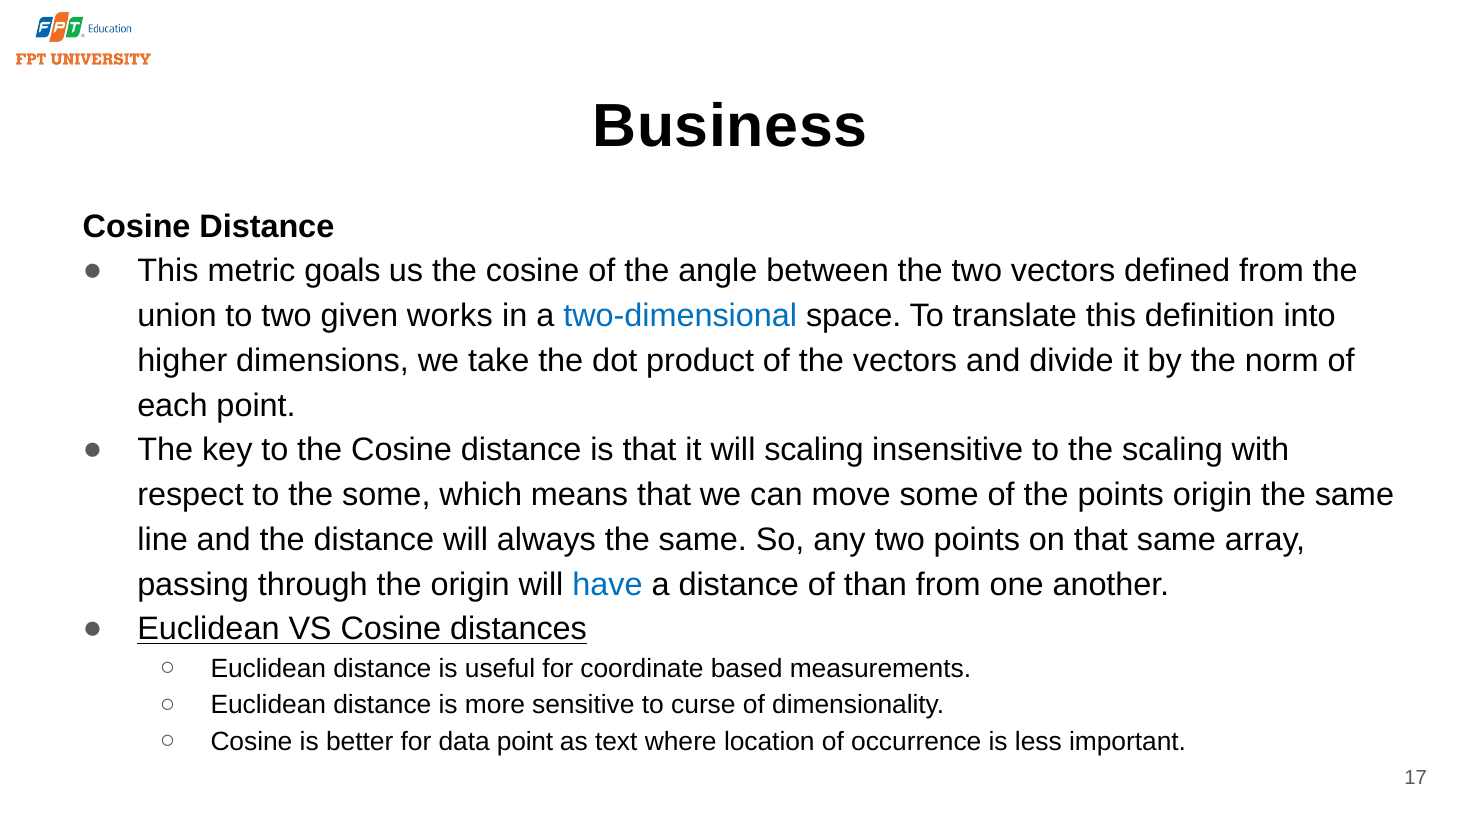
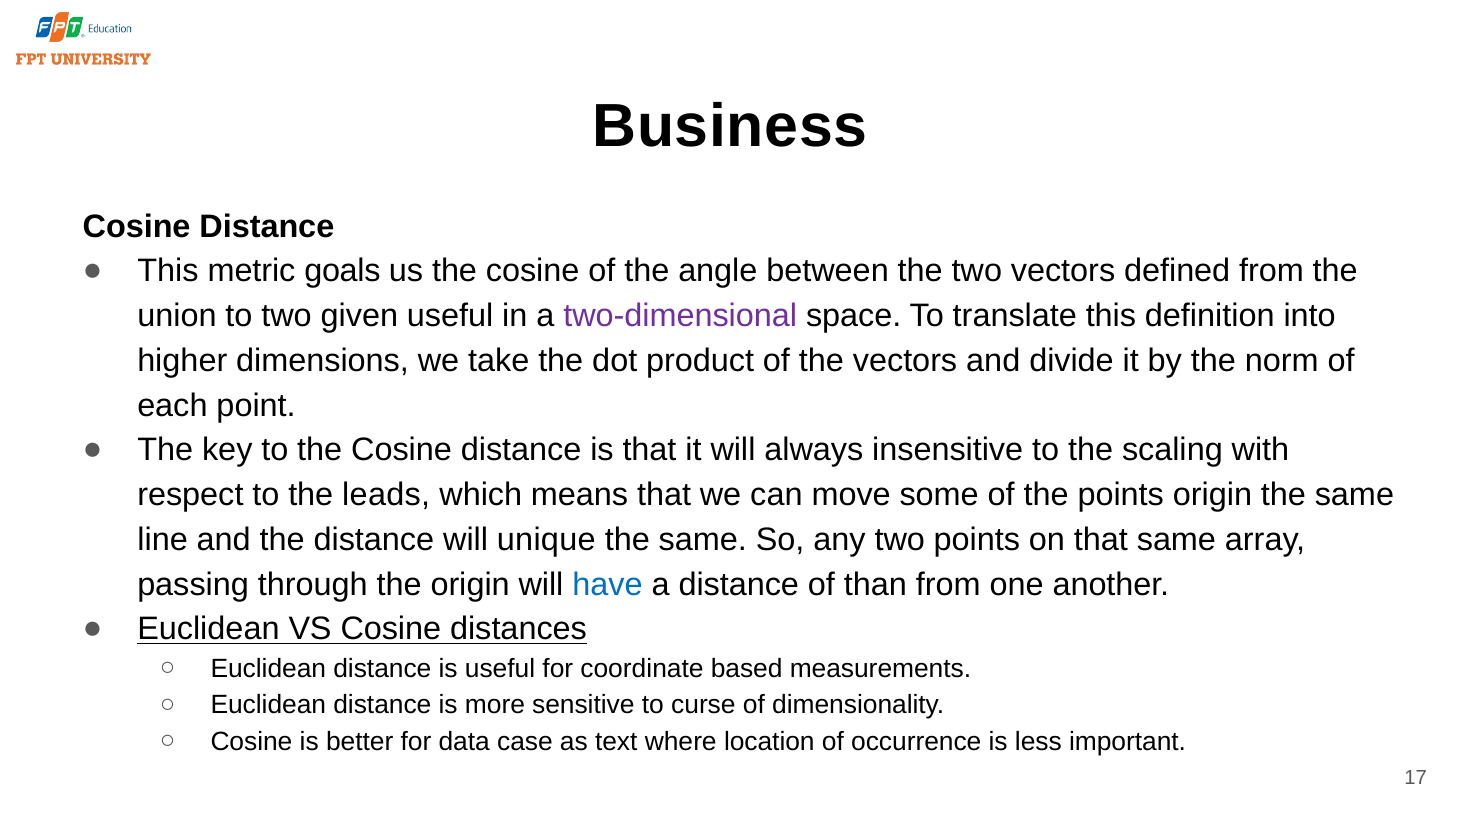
given works: works -> useful (450, 316)
two-dimensional colour: blue -> purple (680, 316)
will scaling: scaling -> always (814, 450)
the some: some -> leads (386, 495)
always: always -> unique (546, 540)
data point: point -> case (525, 741)
